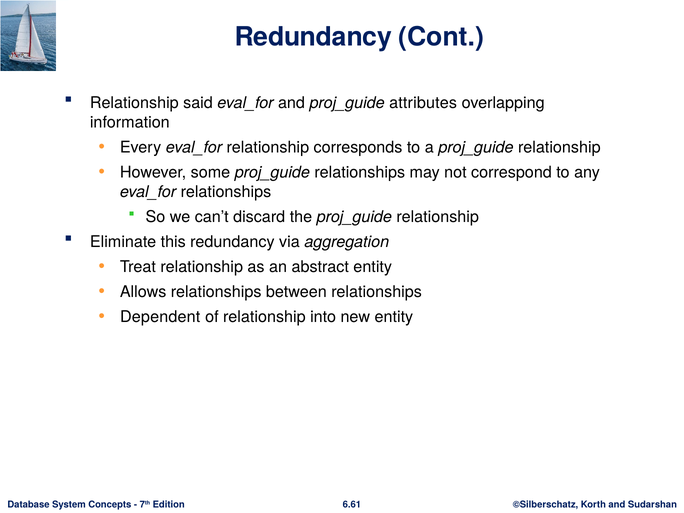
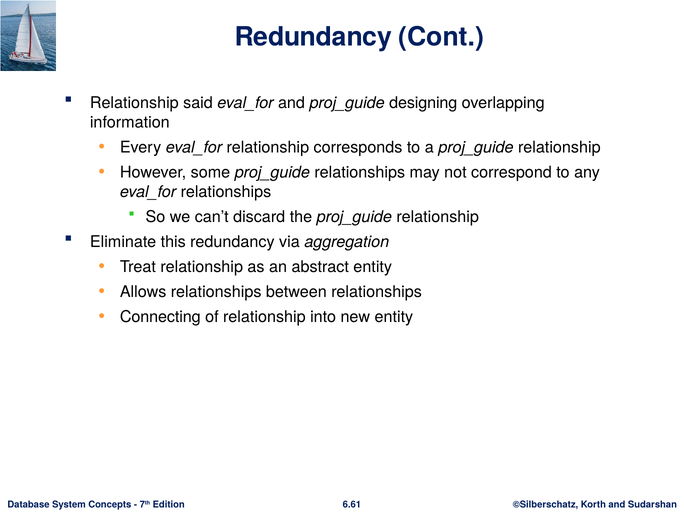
attributes: attributes -> designing (423, 103)
Dependent: Dependent -> Connecting (160, 317)
